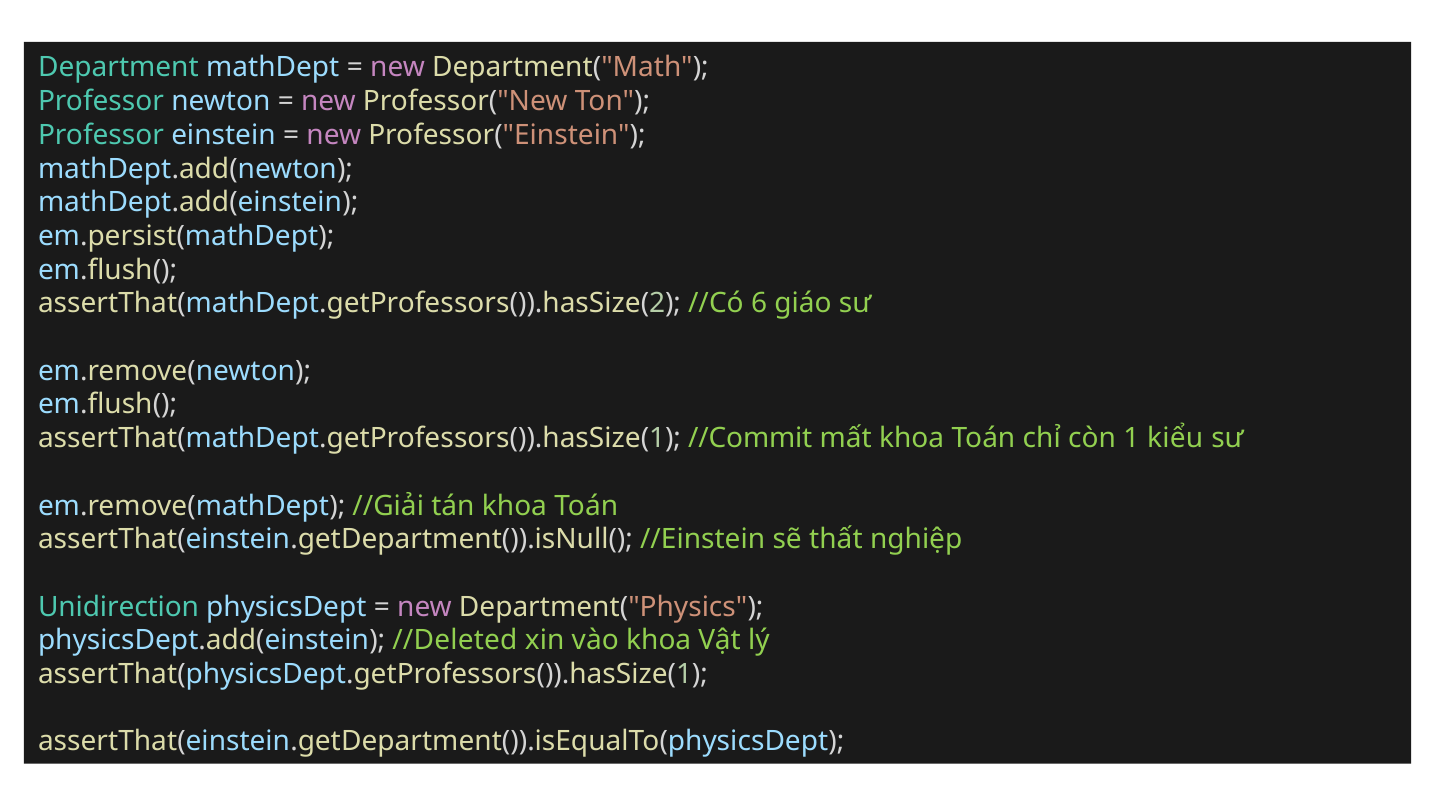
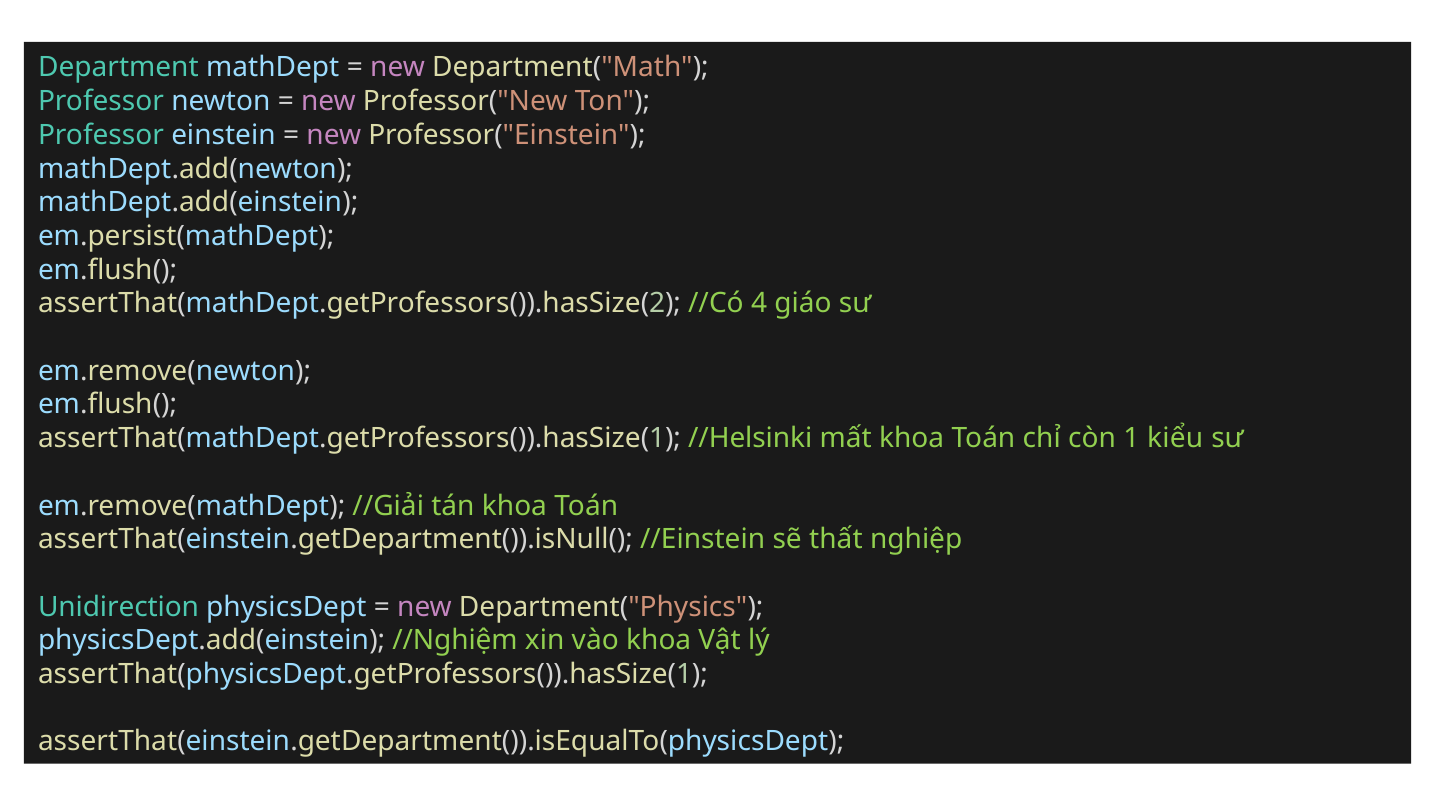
6: 6 -> 4 (759, 303)
//Commit: //Commit -> //Helsinki (750, 438)
//Deleted: //Deleted -> //Nghiệm (455, 640)
